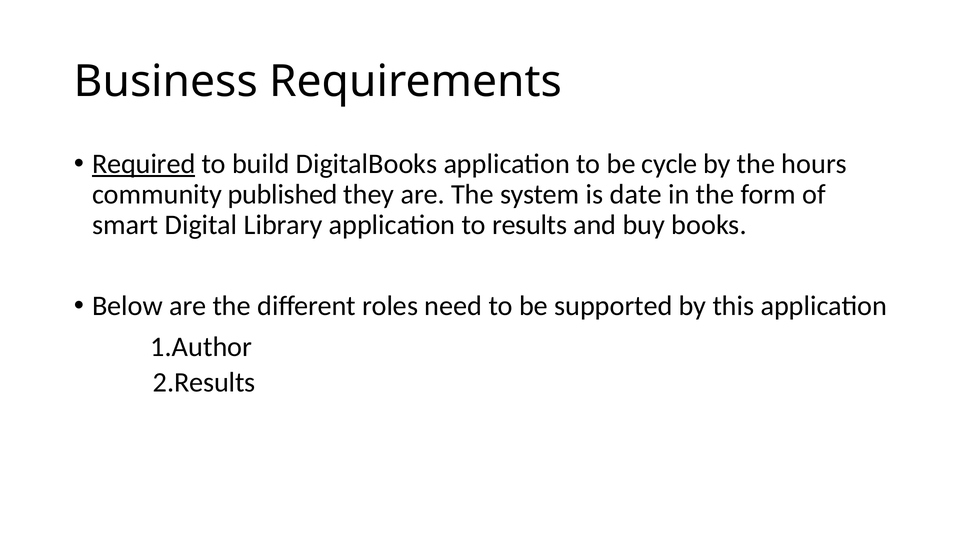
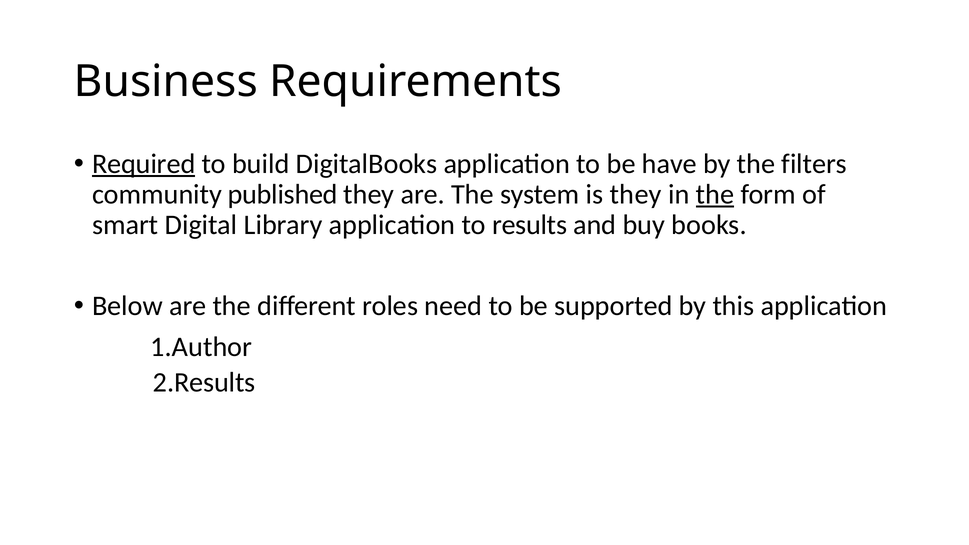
cycle: cycle -> have (669, 164)
hours: hours -> filters (814, 164)
is date: date -> they (636, 194)
the underline: none -> present (715, 194)
